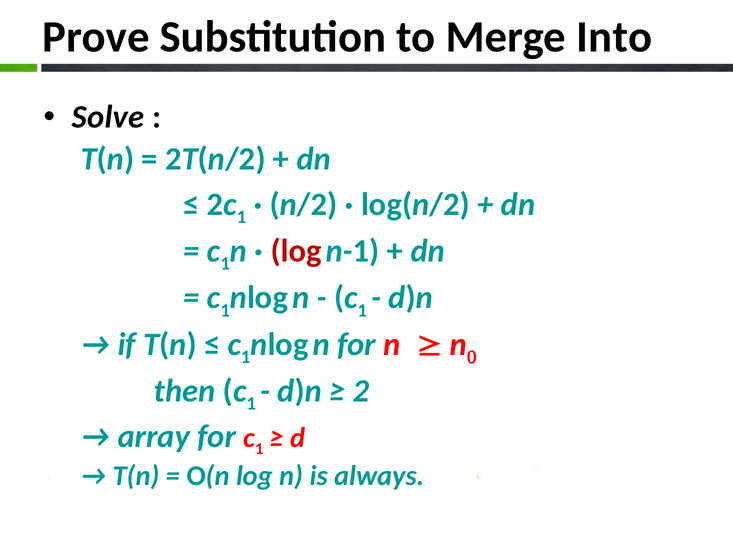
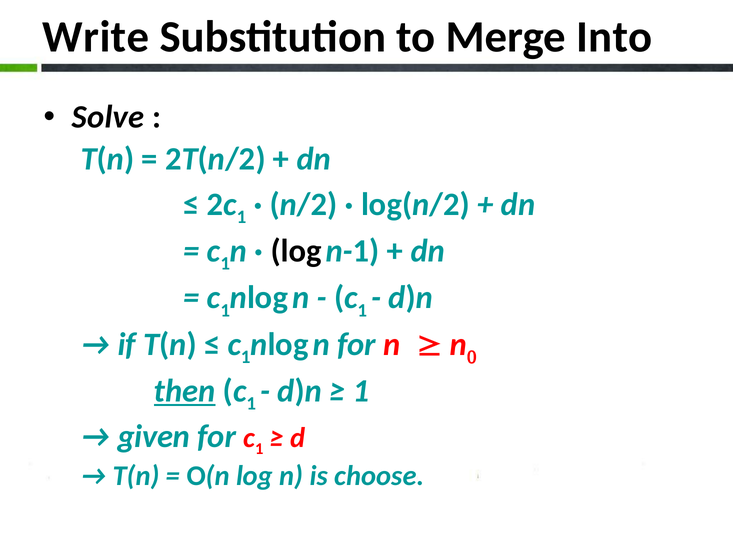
Prove: Prove -> Write (96, 37)
log colour: red -> black (296, 251)
then underline: none -> present (185, 391)
2: 2 -> 1 (361, 391)
array: array -> given (154, 436)
always: always -> choose (379, 476)
